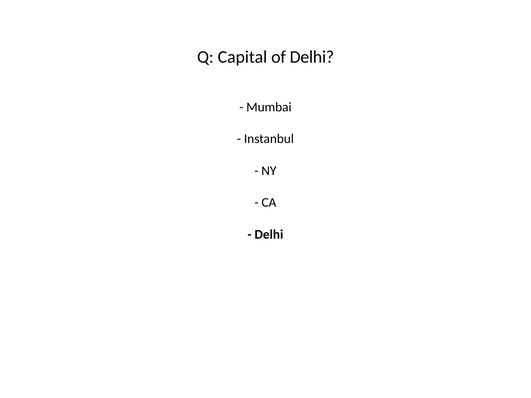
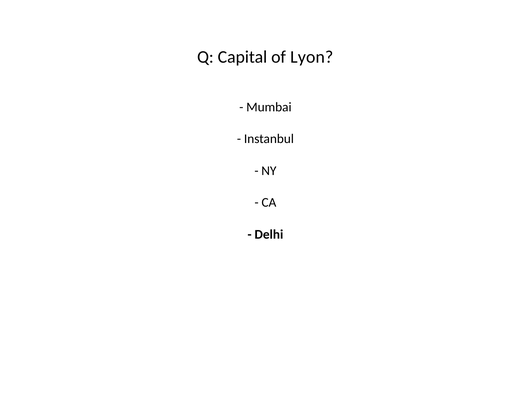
of Delhi: Delhi -> Lyon (312, 57)
